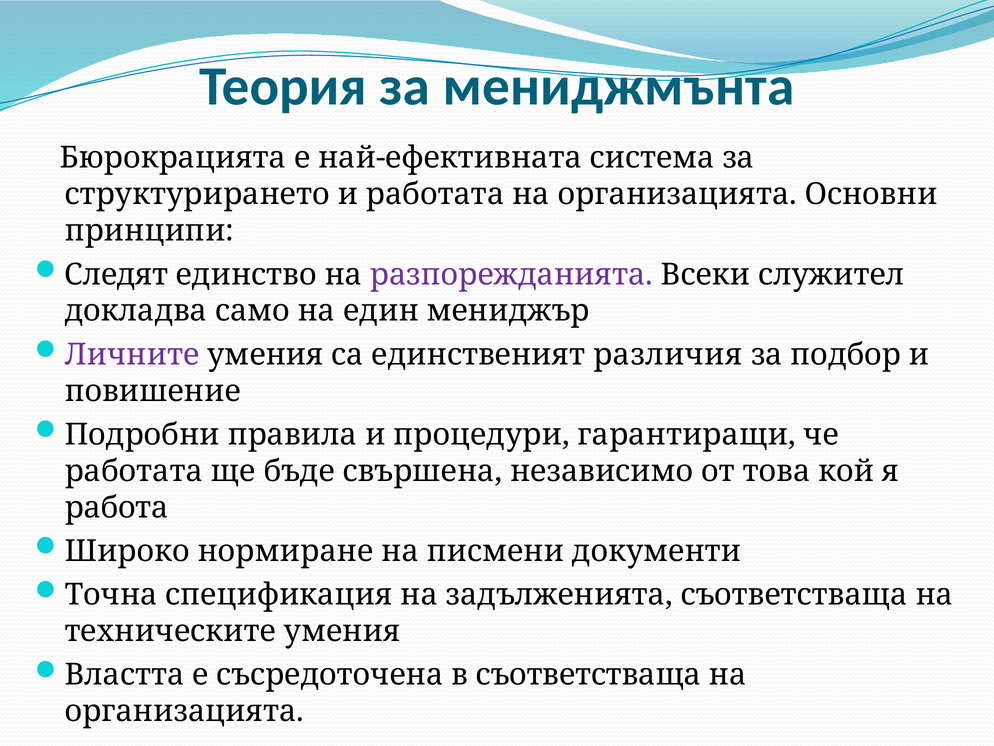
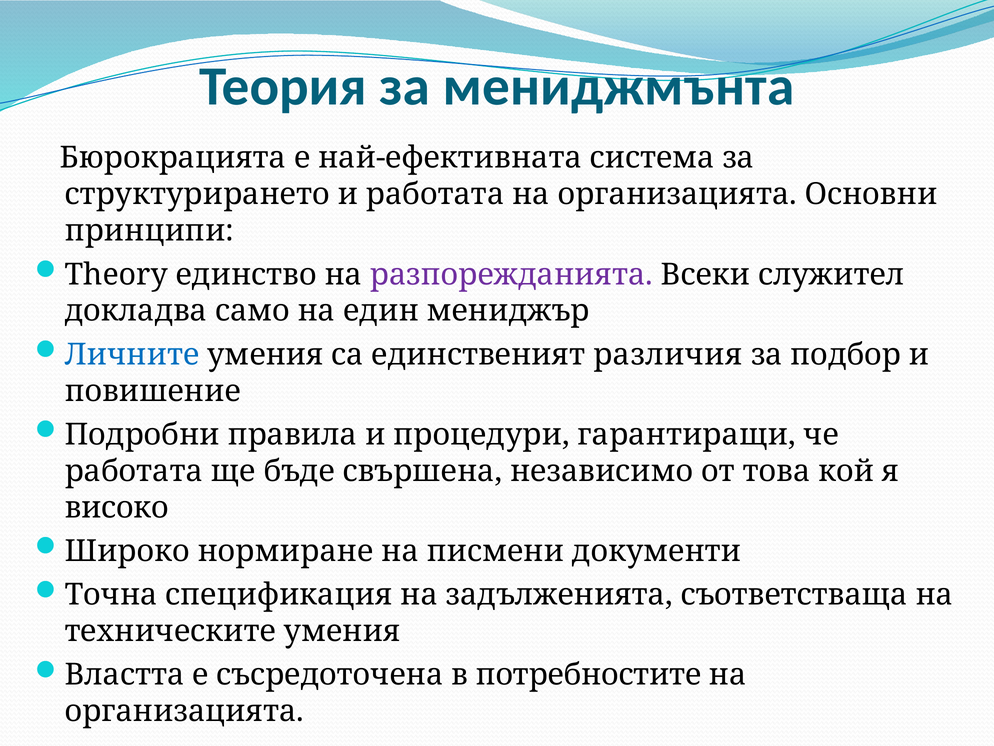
Следят: Следят -> Theory (116, 274)
Личните colour: purple -> blue (132, 354)
работа: работа -> високо (117, 507)
в съответстваща: съответстваща -> потребностите (589, 674)
